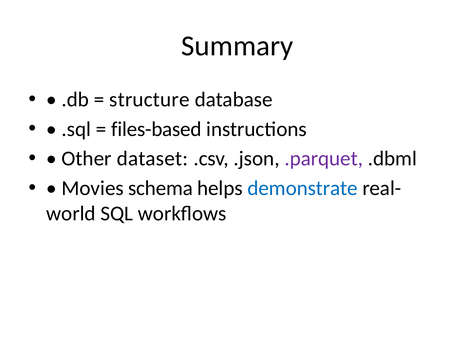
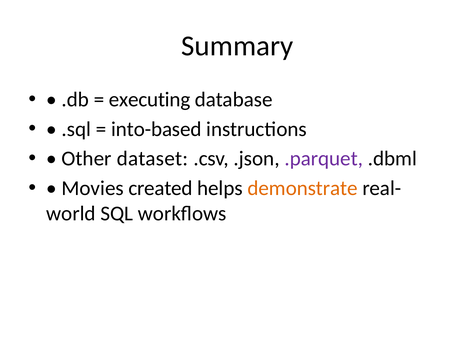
structure: structure -> executing (150, 100)
files-based: files-based -> into-based (156, 129)
schema: schema -> created (161, 188)
demonstrate colour: blue -> orange (303, 188)
